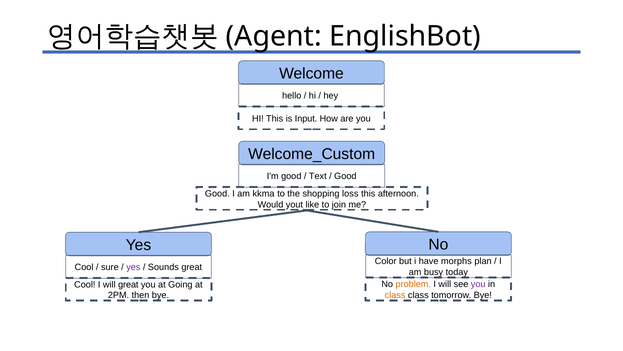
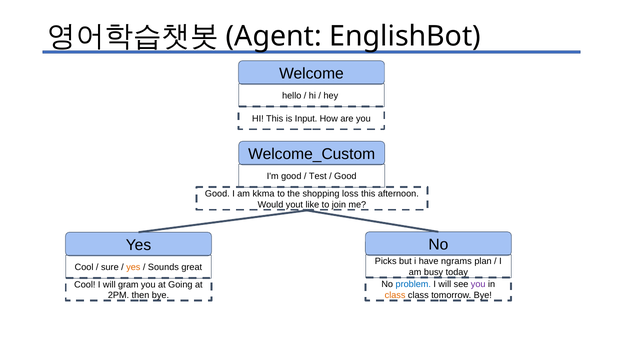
Text: Text -> Test (318, 176)
Color: Color -> Picks (386, 261)
morphs: morphs -> ngrams (456, 261)
yes colour: purple -> orange (133, 267)
problem colour: orange -> blue (413, 284)
will great: great -> gram (128, 284)
